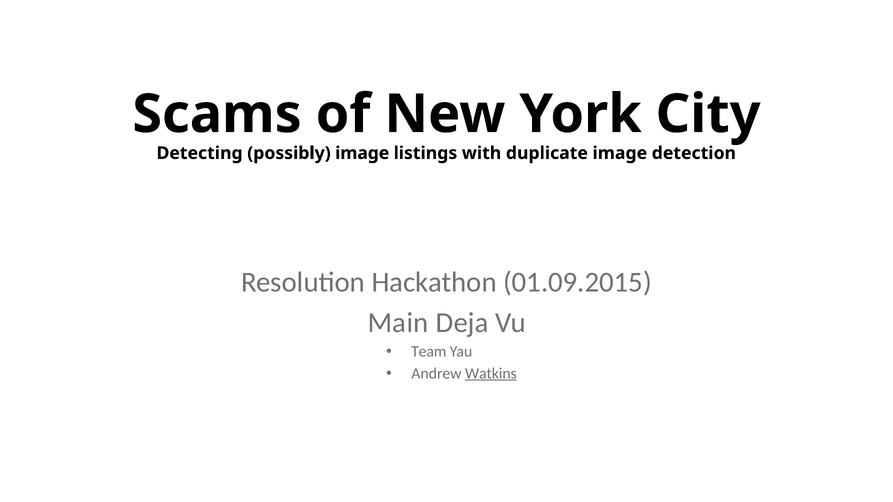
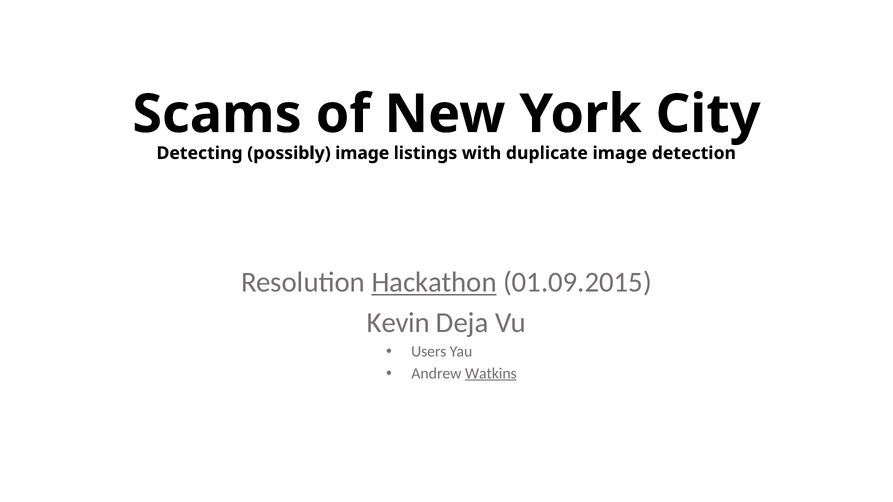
Hackathon underline: none -> present (434, 283)
Main: Main -> Kevin (398, 323)
Team: Team -> Users (429, 352)
